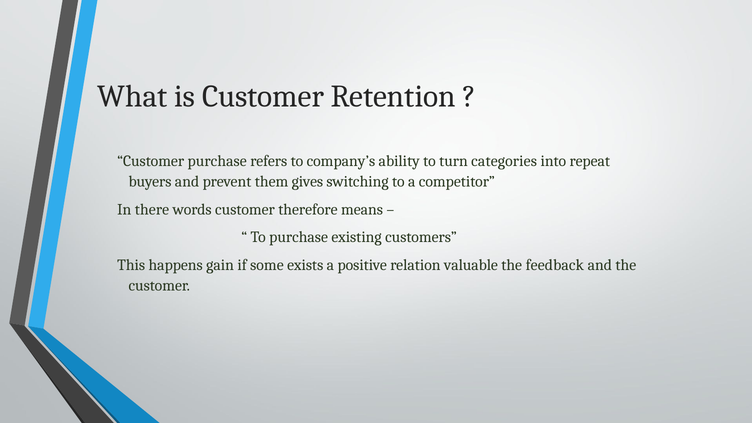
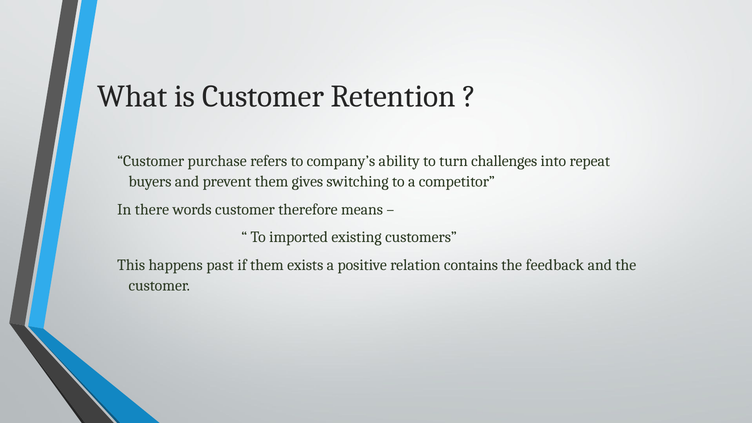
categories: categories -> challenges (504, 161)
To purchase: purchase -> imported (299, 237)
gain: gain -> past (220, 265)
if some: some -> them (267, 265)
valuable: valuable -> contains (471, 265)
